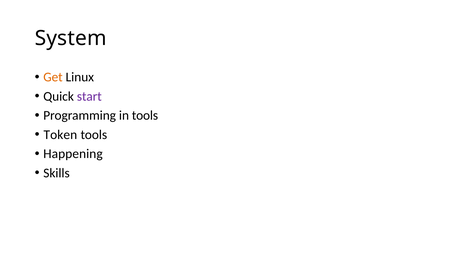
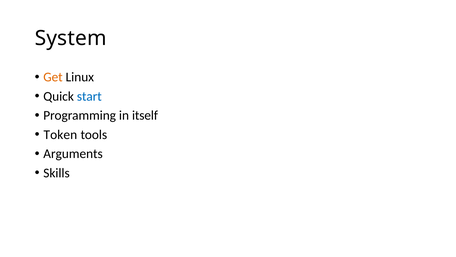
start colour: purple -> blue (89, 96)
in tools: tools -> itself (145, 115)
Happening: Happening -> Arguments (73, 154)
